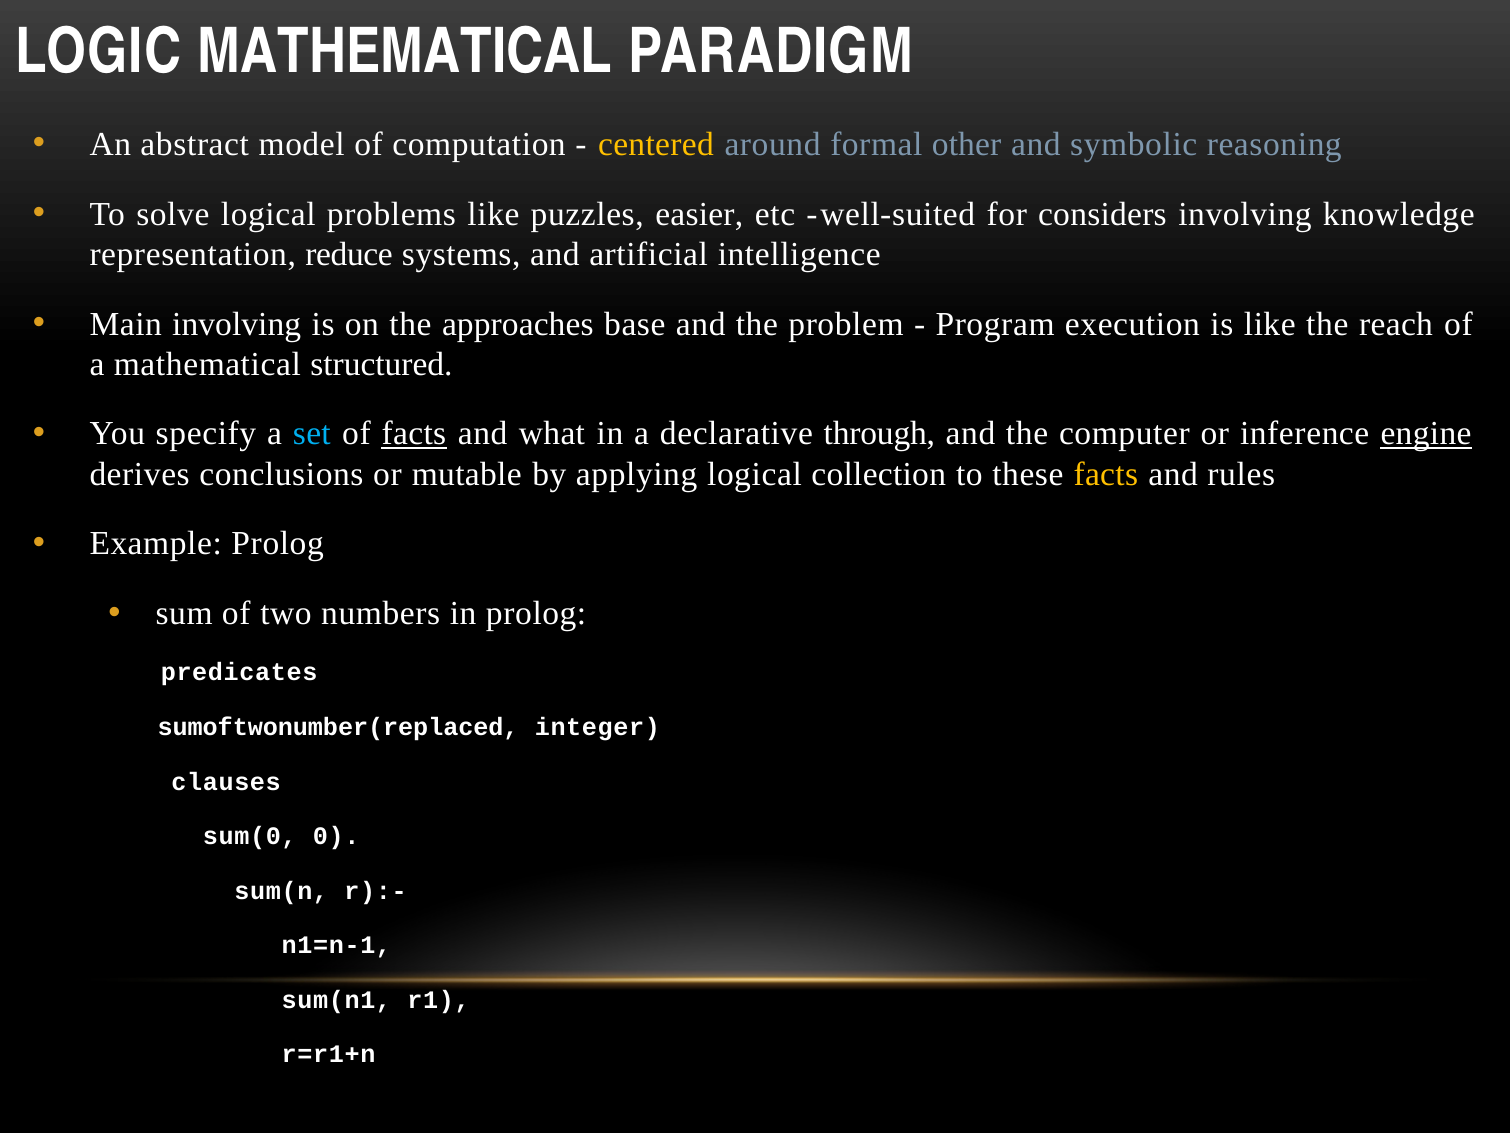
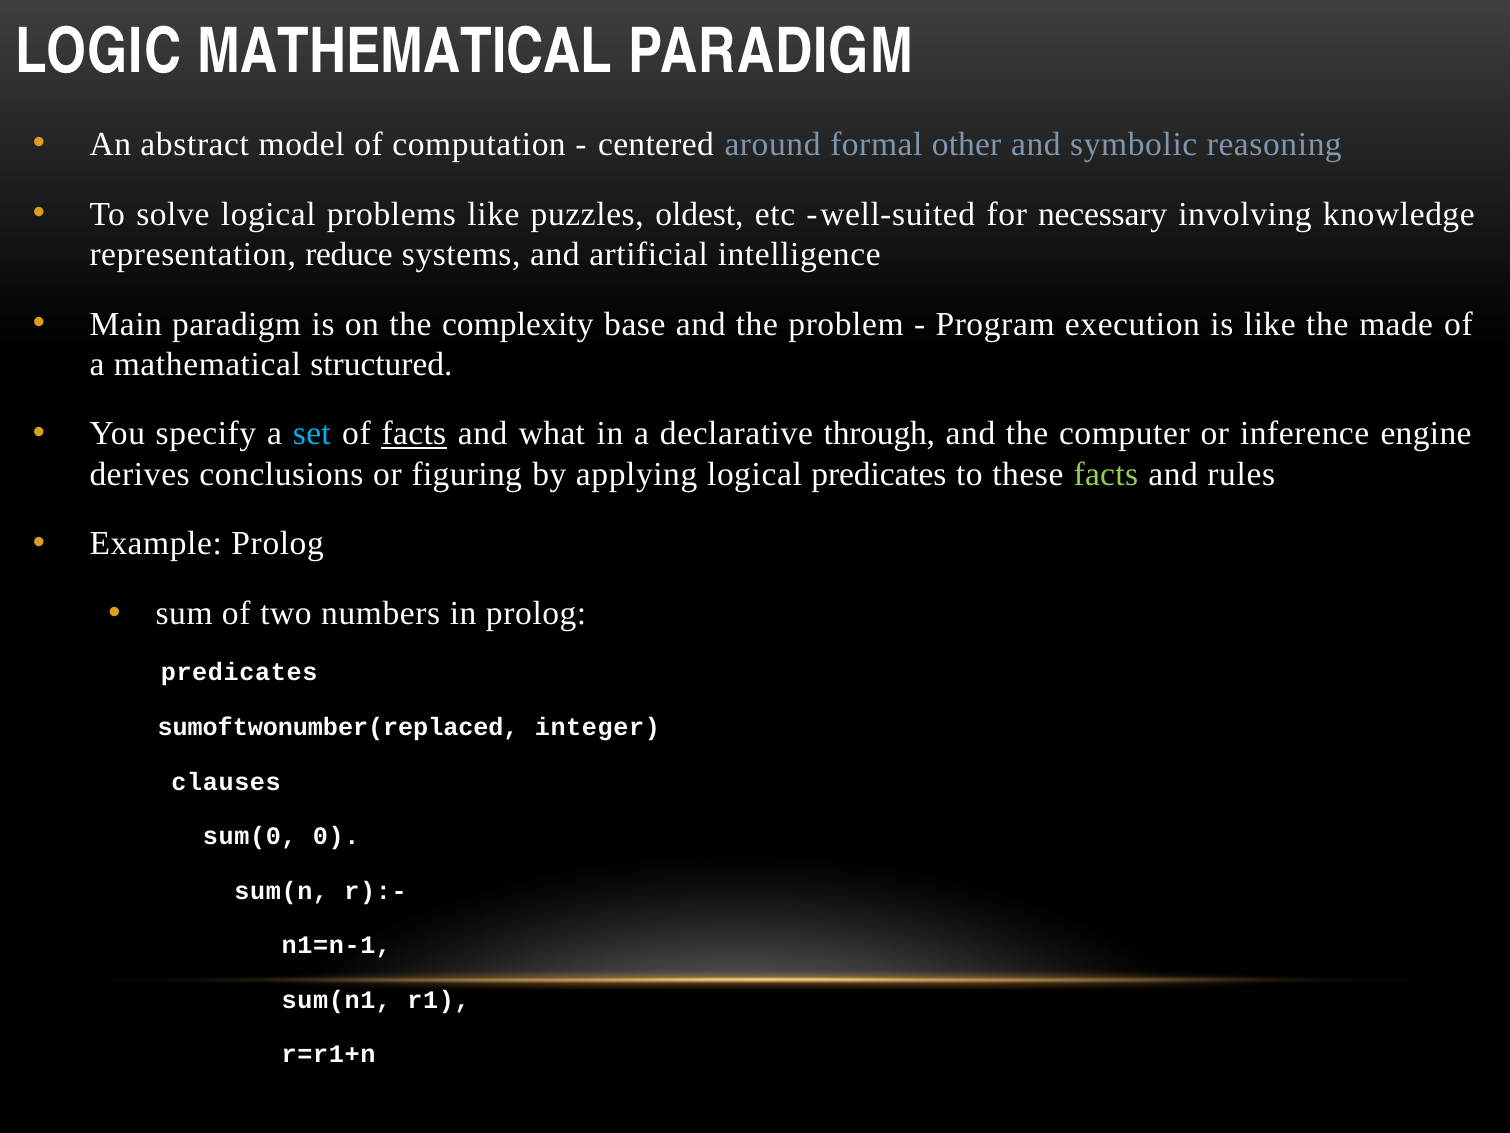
centered colour: yellow -> white (656, 144)
easier: easier -> oldest (699, 214)
considers: considers -> necessary (1103, 214)
Main involving: involving -> paradigm (237, 324)
approaches: approaches -> complexity (518, 324)
reach: reach -> made (1396, 324)
engine underline: present -> none (1426, 434)
mutable: mutable -> figuring (467, 474)
logical collection: collection -> predicates (879, 474)
facts colour: yellow -> light green (1106, 474)
